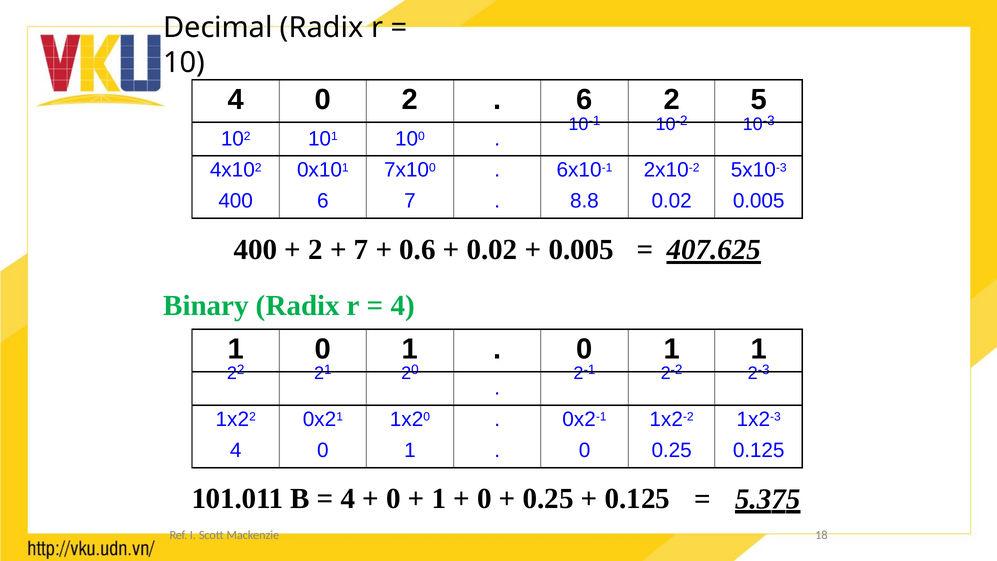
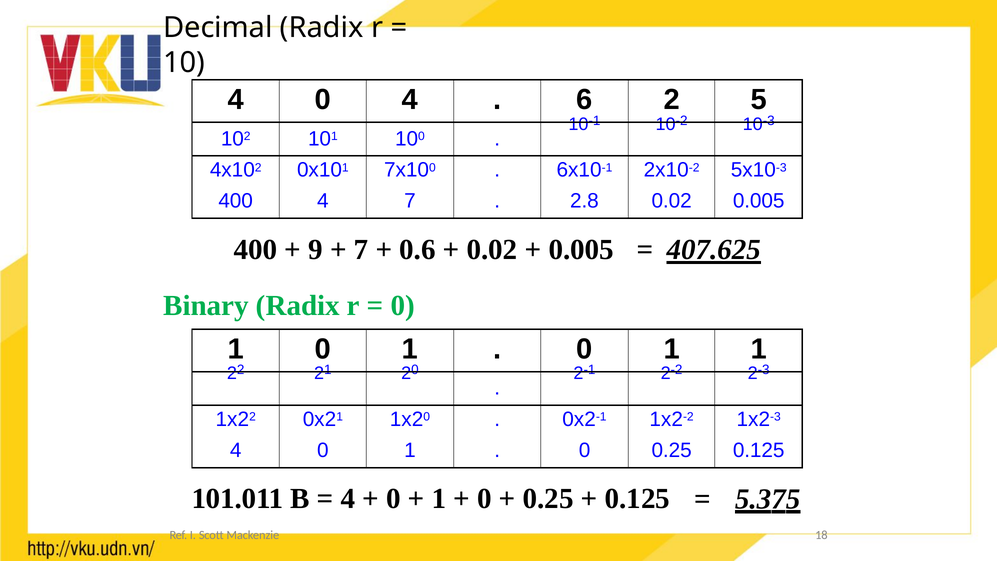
0 2: 2 -> 4 (410, 99)
400 6: 6 -> 4 (323, 201)
8.8: 8.8 -> 2.8 (584, 201)
2: 2 -> 9 (316, 249)
4: 4 -> 0 (403, 306)
